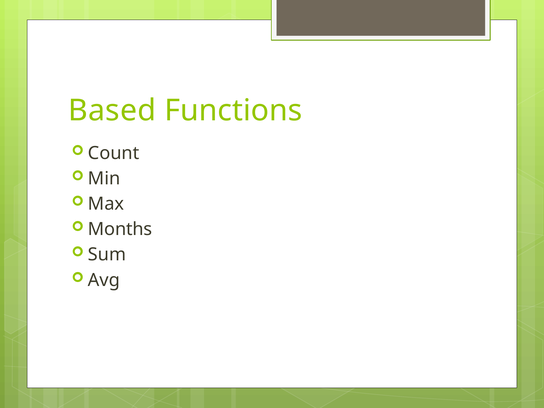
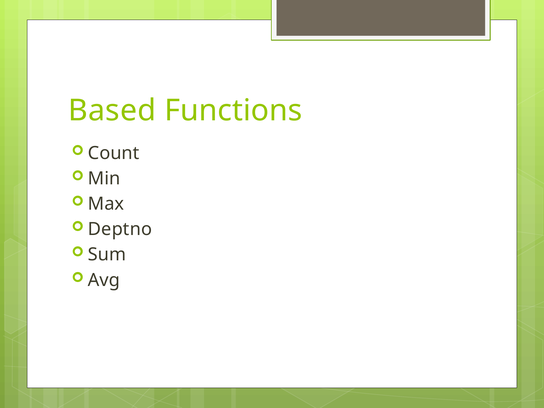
Months: Months -> Deptno (120, 229)
